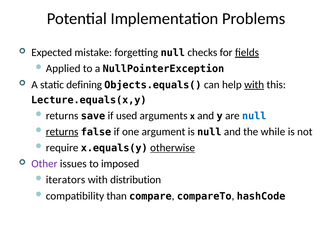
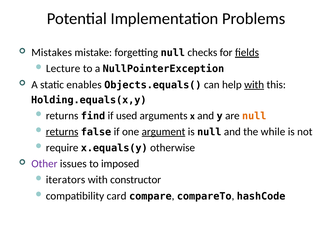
Expected: Expected -> Mistakes (52, 52)
Applied: Applied -> Lecture (63, 68)
defining: defining -> enables (84, 84)
Lecture.equals(x,y: Lecture.equals(x,y -> Holding.equals(x,y (89, 100)
save: save -> find (93, 116)
null colour: blue -> orange (254, 116)
argument underline: none -> present (164, 131)
otherwise underline: present -> none (173, 147)
distribution: distribution -> constructor (136, 179)
than: than -> card (117, 195)
